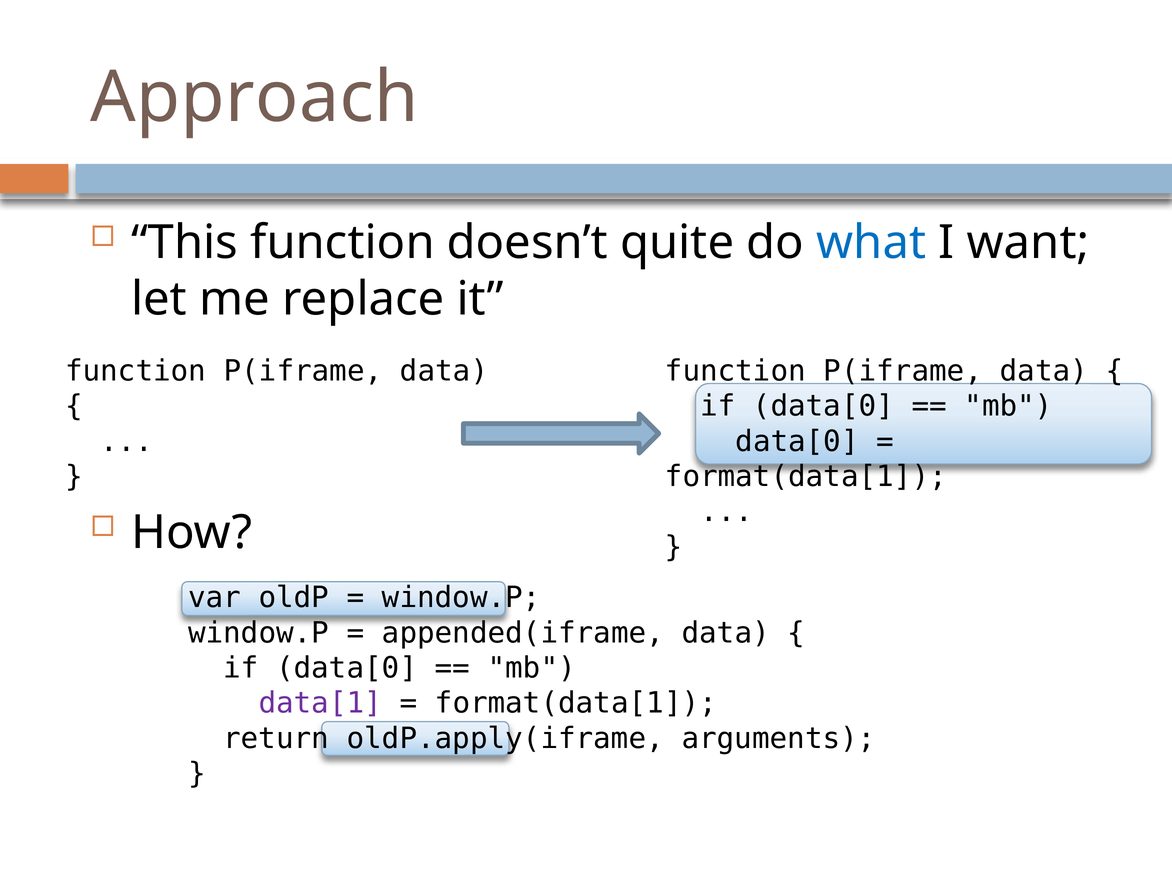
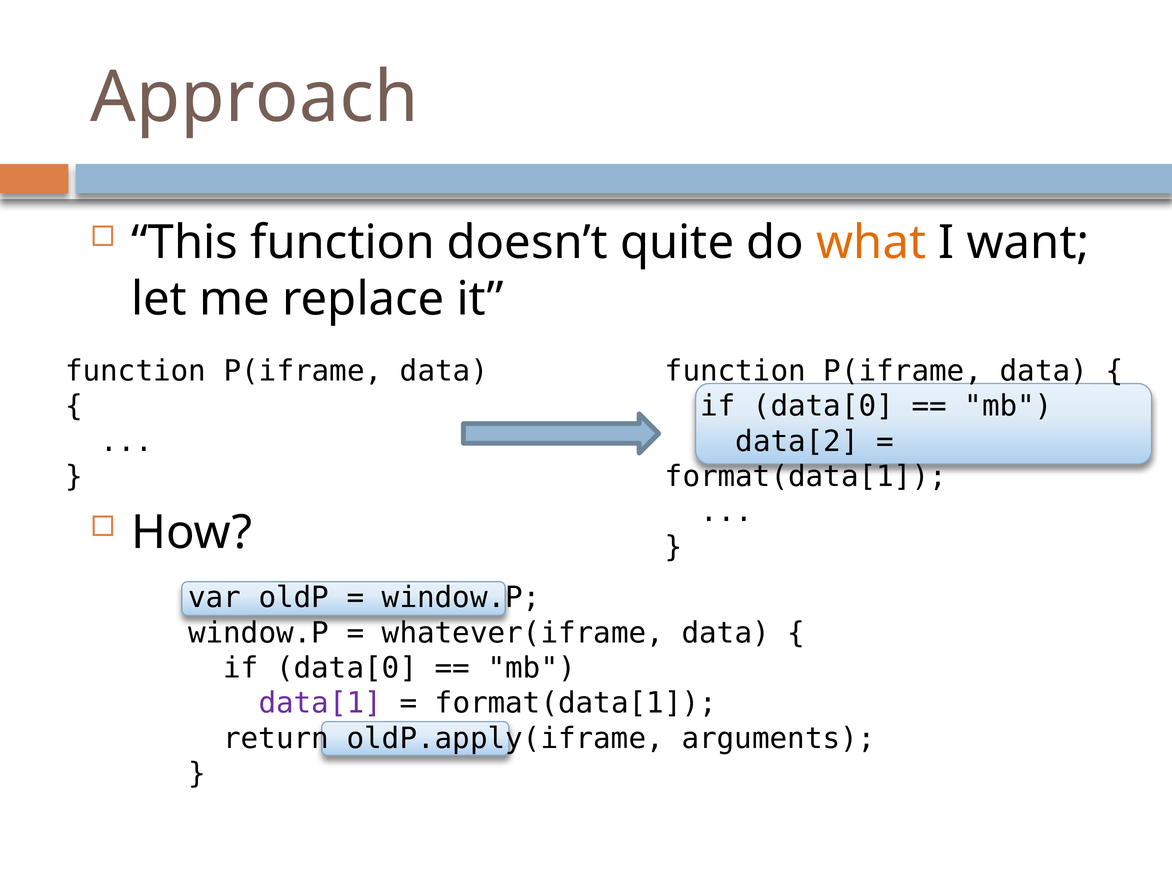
what colour: blue -> orange (871, 243)
data[0: data[0 -> data[2 (797, 441)
appended(iframe: appended(iframe -> whatever(iframe (523, 633)
